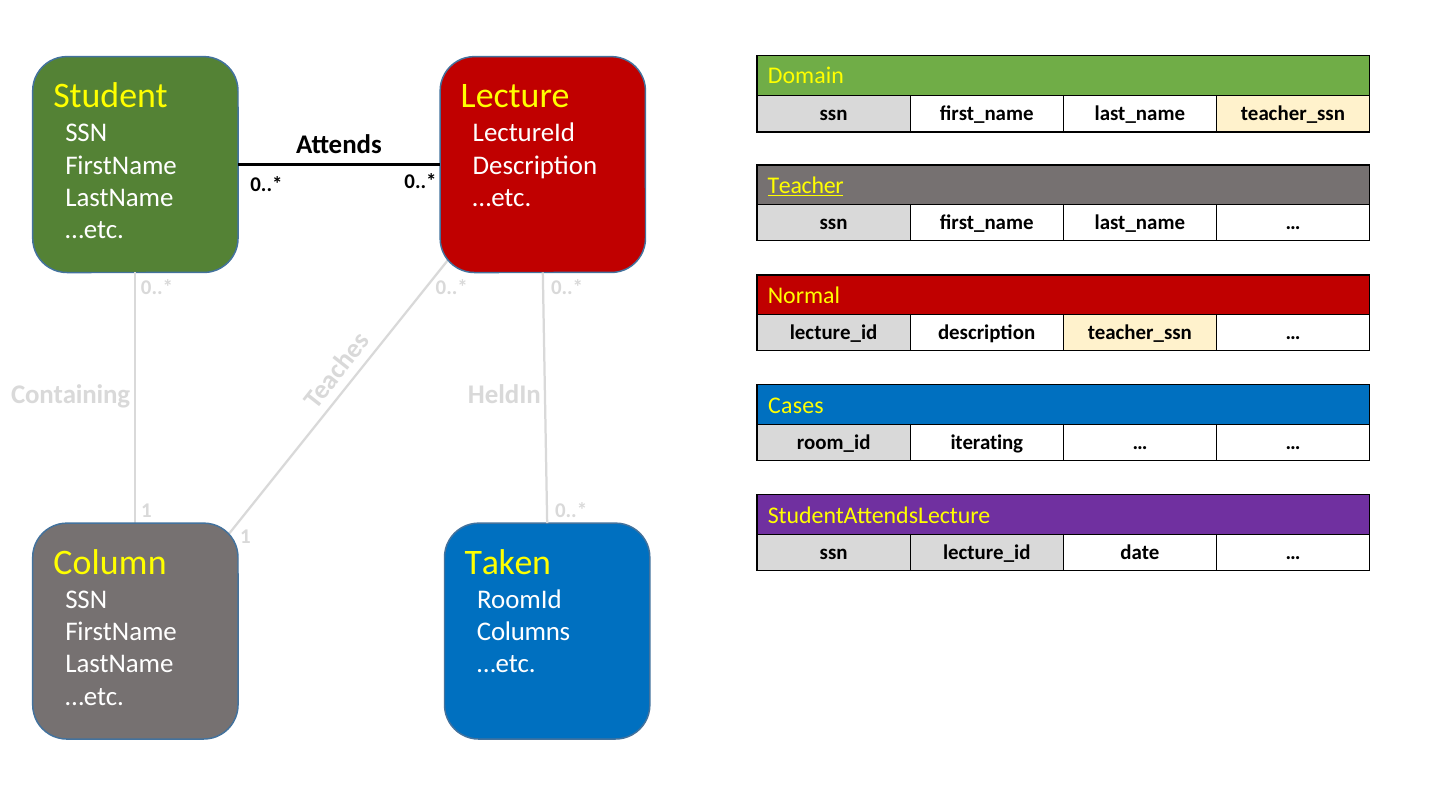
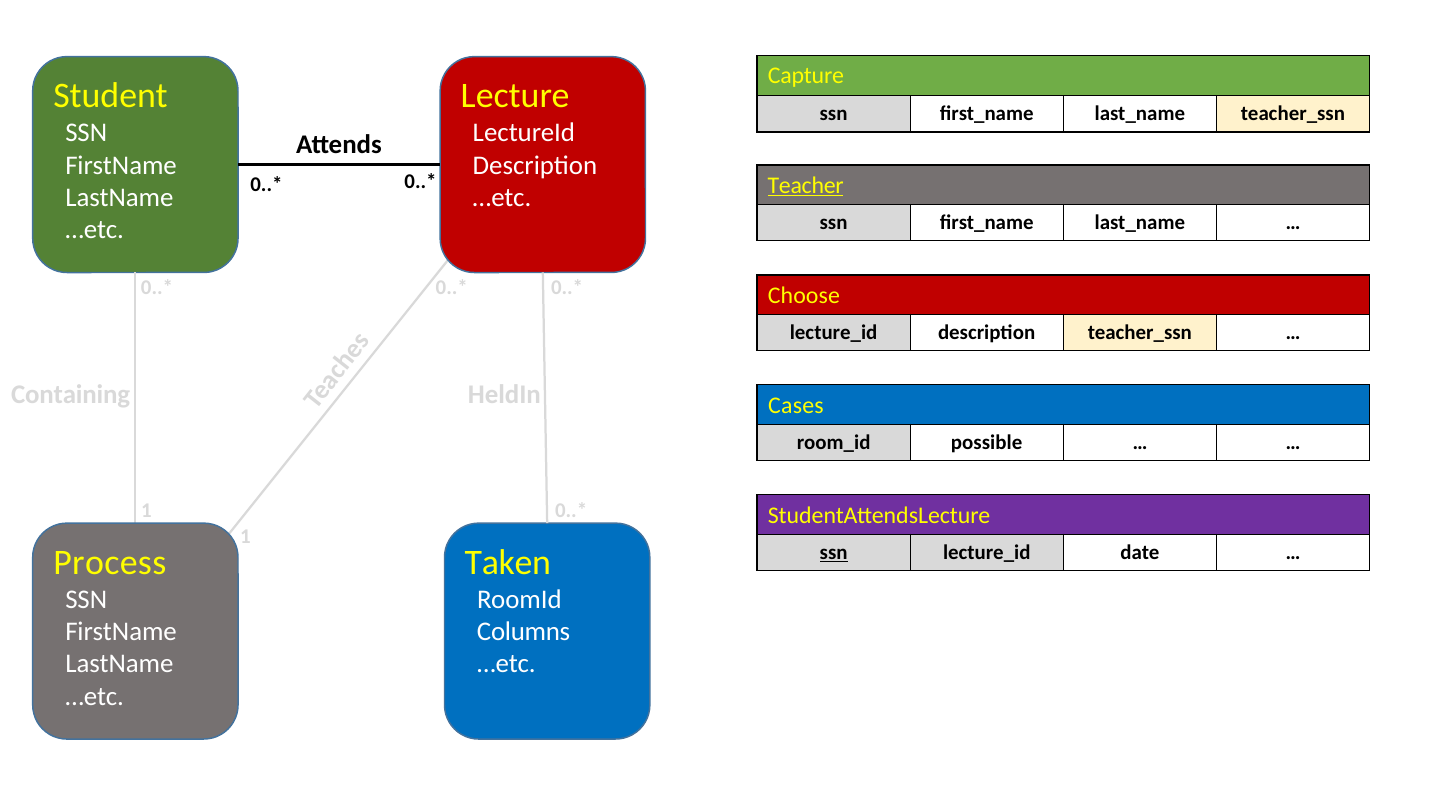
Domain: Domain -> Capture (806, 76)
Normal: Normal -> Choose (804, 295)
iterating: iterating -> possible (987, 443)
ssn underline: none -> present (834, 552)
Column: Column -> Process (110, 562)
